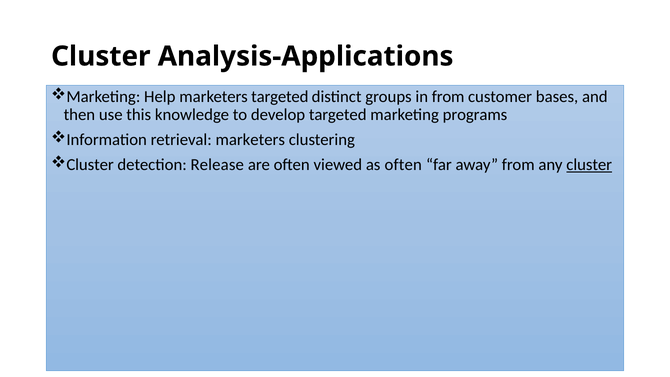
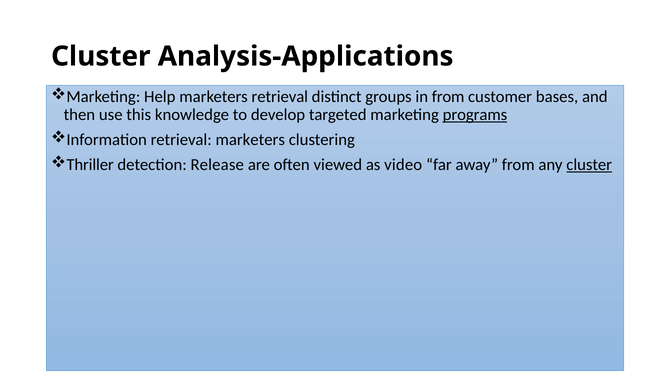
marketers targeted: targeted -> retrieval (280, 96)
programs underline: none -> present (475, 115)
Cluster: Cluster -> Thriller (90, 165)
as often: often -> video (403, 165)
